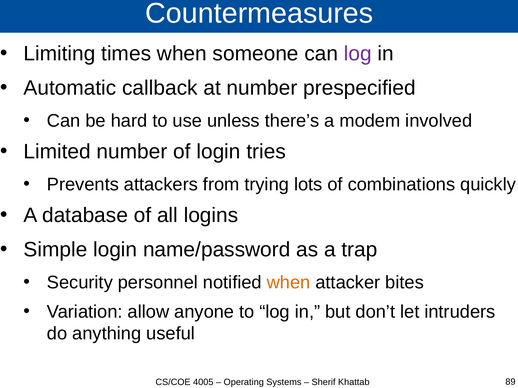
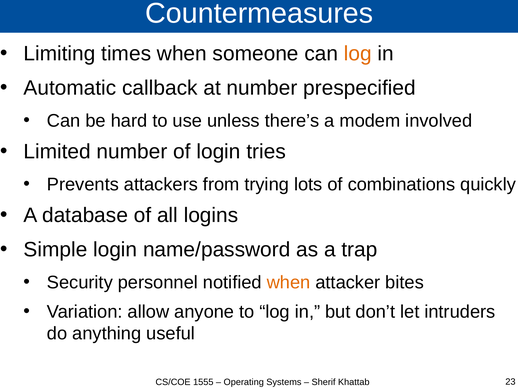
log colour: purple -> orange (358, 54)
4005: 4005 -> 1555 (203, 383)
89: 89 -> 23 (510, 382)
